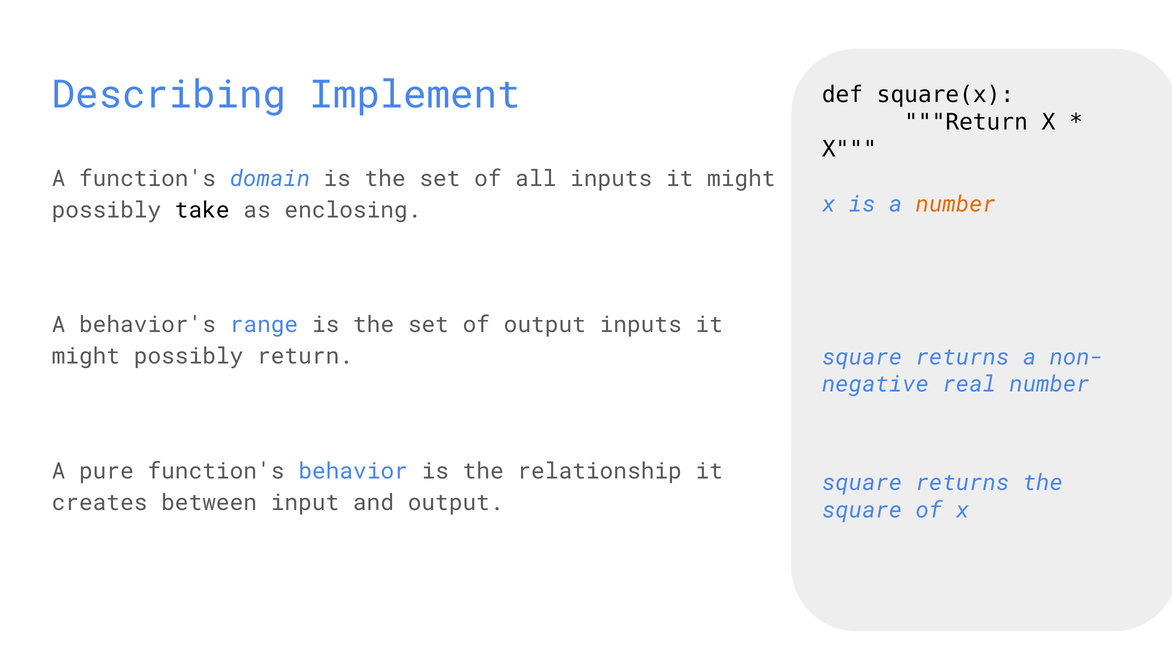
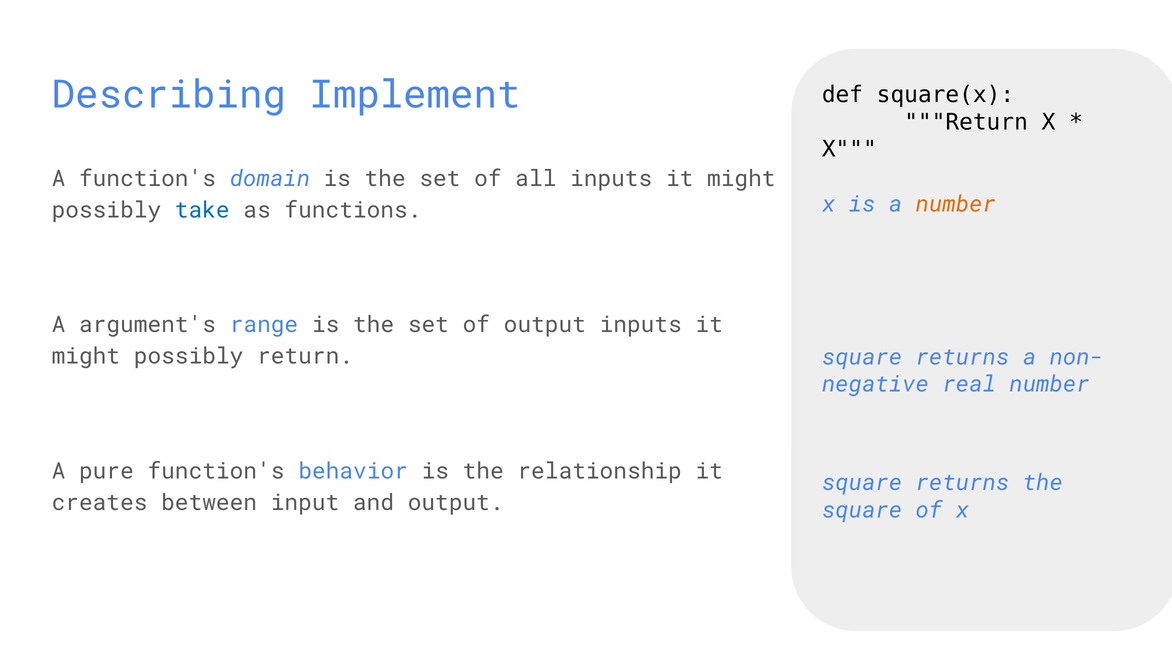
take colour: black -> blue (202, 210)
enclosing: enclosing -> functions (353, 210)
behavior's: behavior's -> argument's (147, 325)
